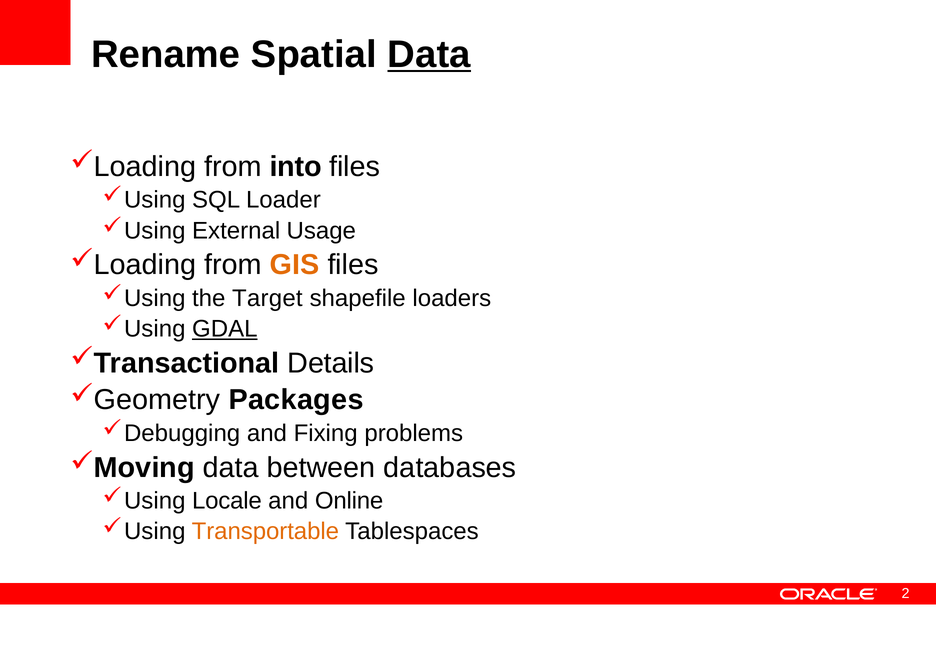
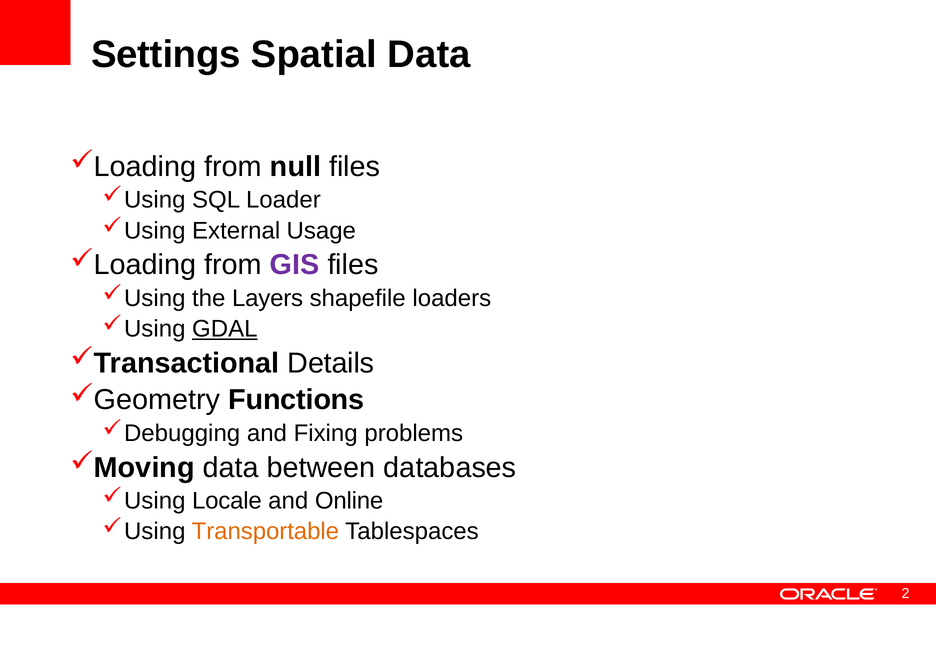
Rename: Rename -> Settings (166, 55)
Data underline: present -> none (429, 55)
into: into -> null (295, 167)
GIS colour: orange -> purple (295, 265)
Target: Target -> Layers (268, 298)
Packages: Packages -> Functions (296, 400)
